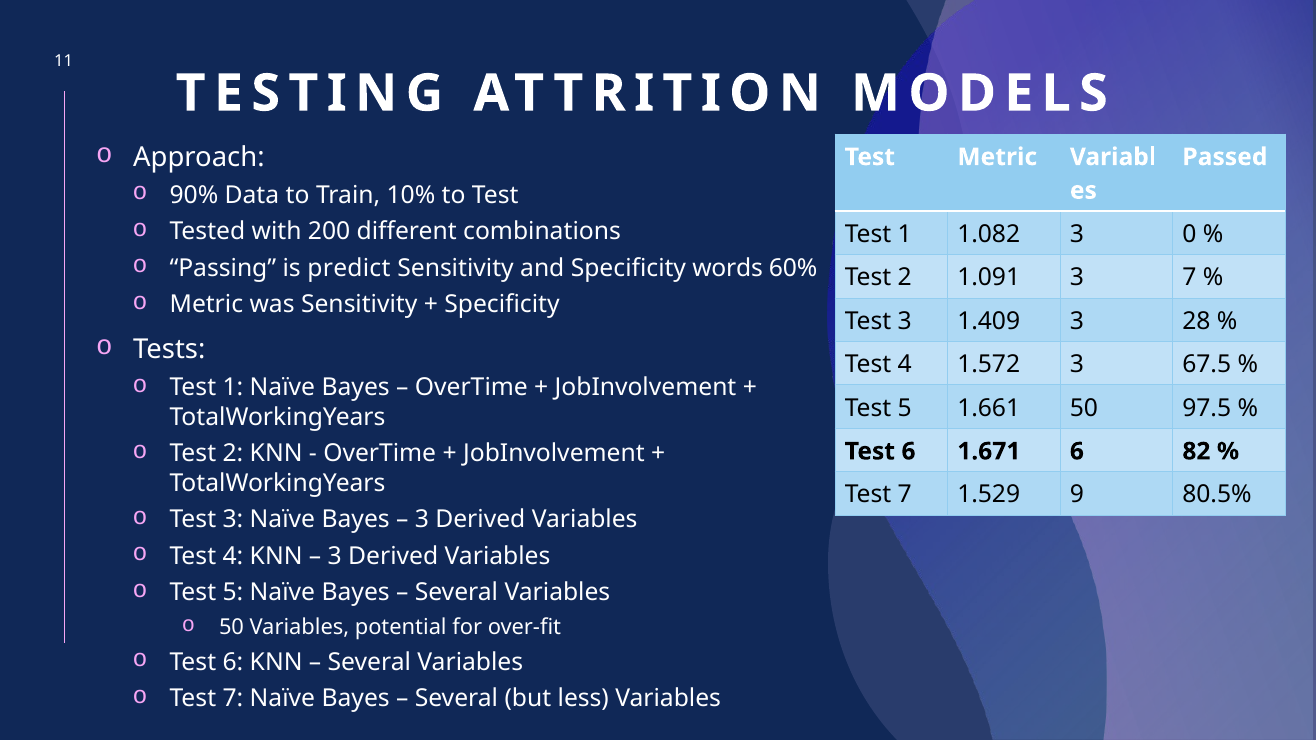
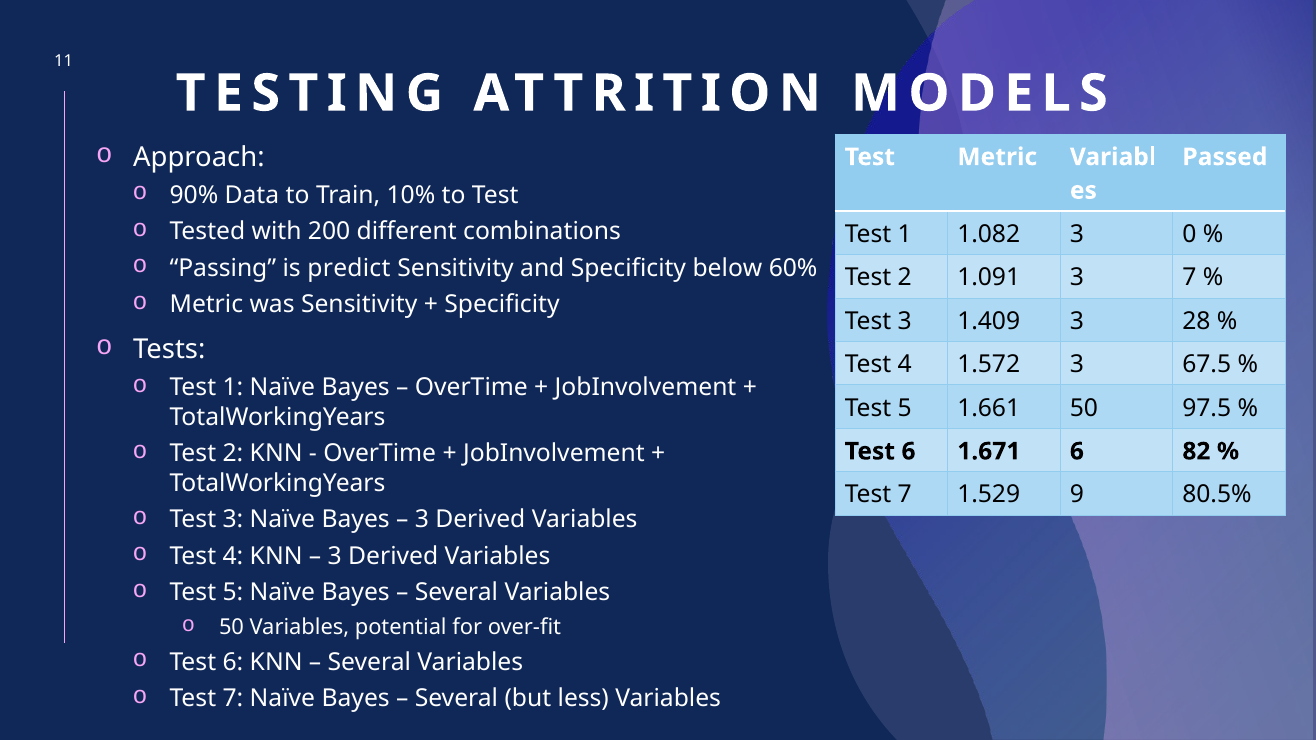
words: words -> below (727, 268)
